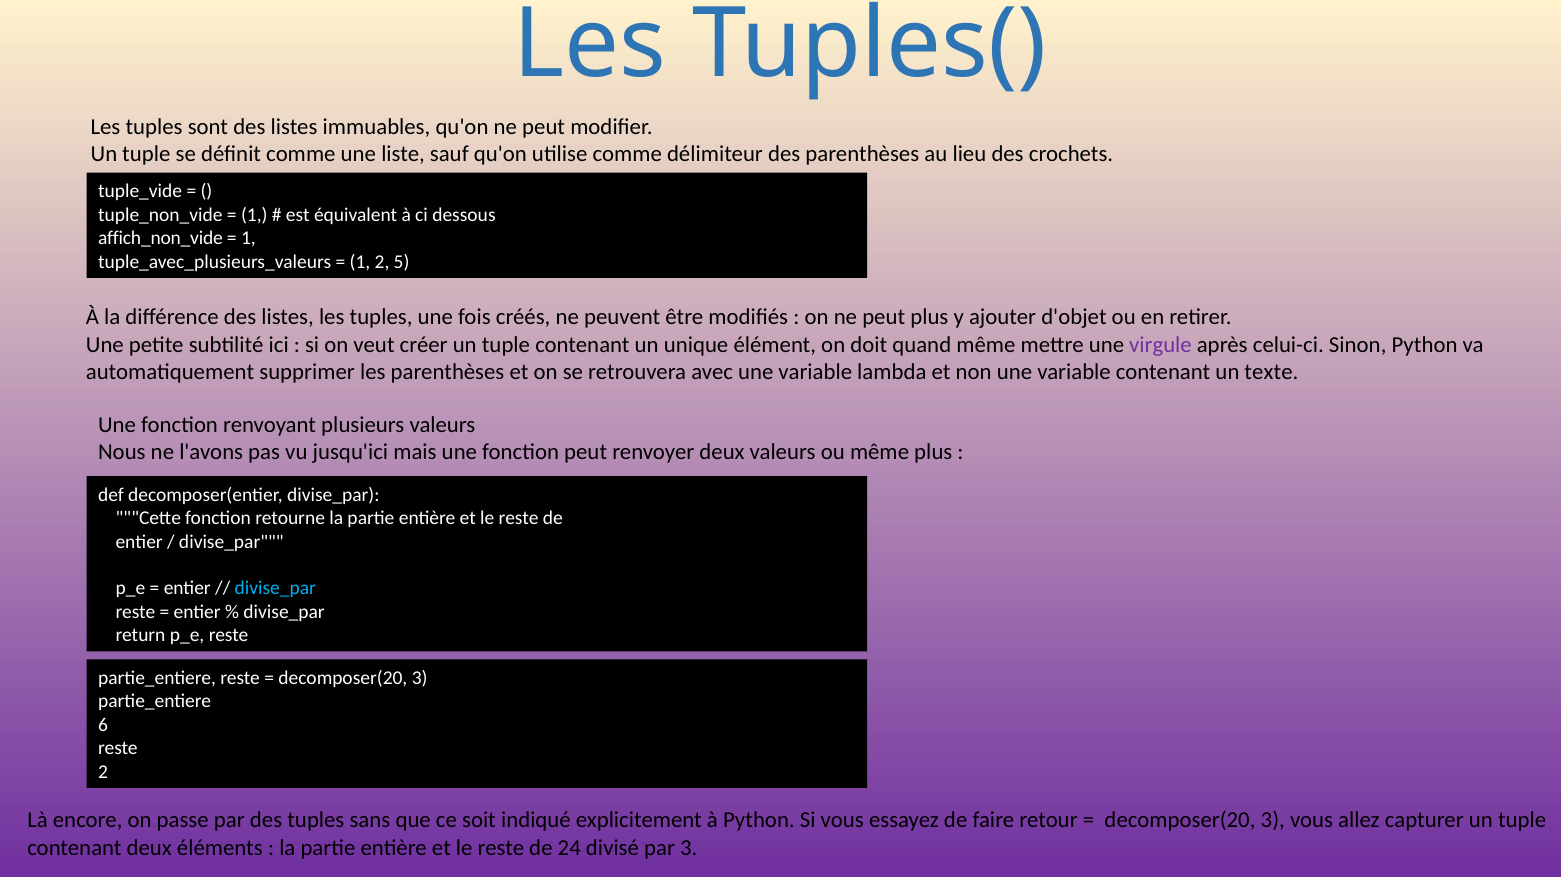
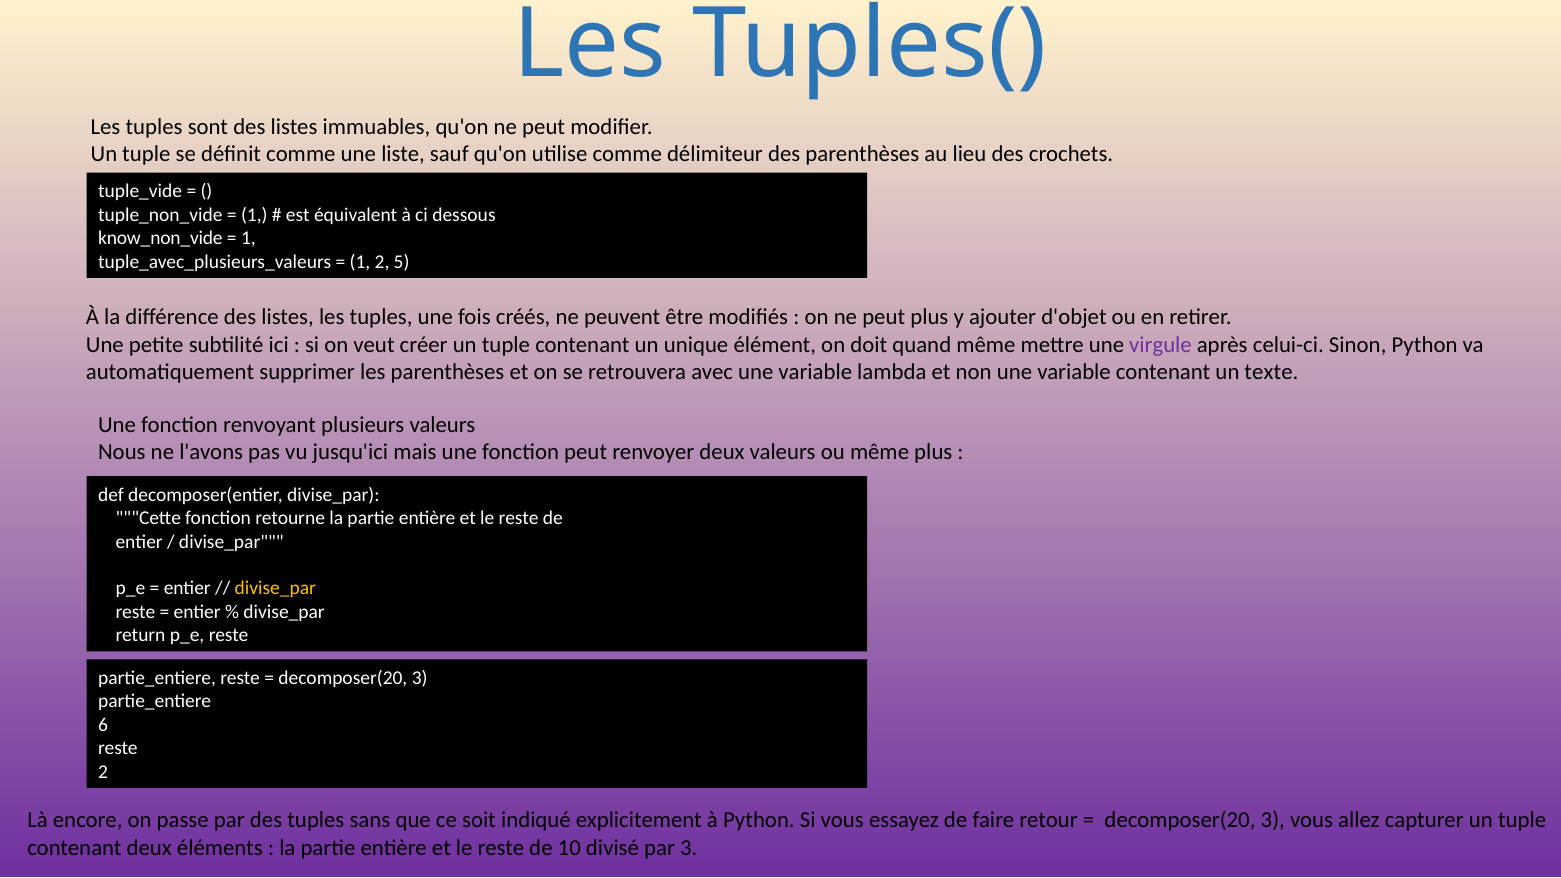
affich_non_vide: affich_non_vide -> know_non_vide (160, 238)
divise_par colour: light blue -> yellow (275, 589)
24: 24 -> 10 (569, 848)
